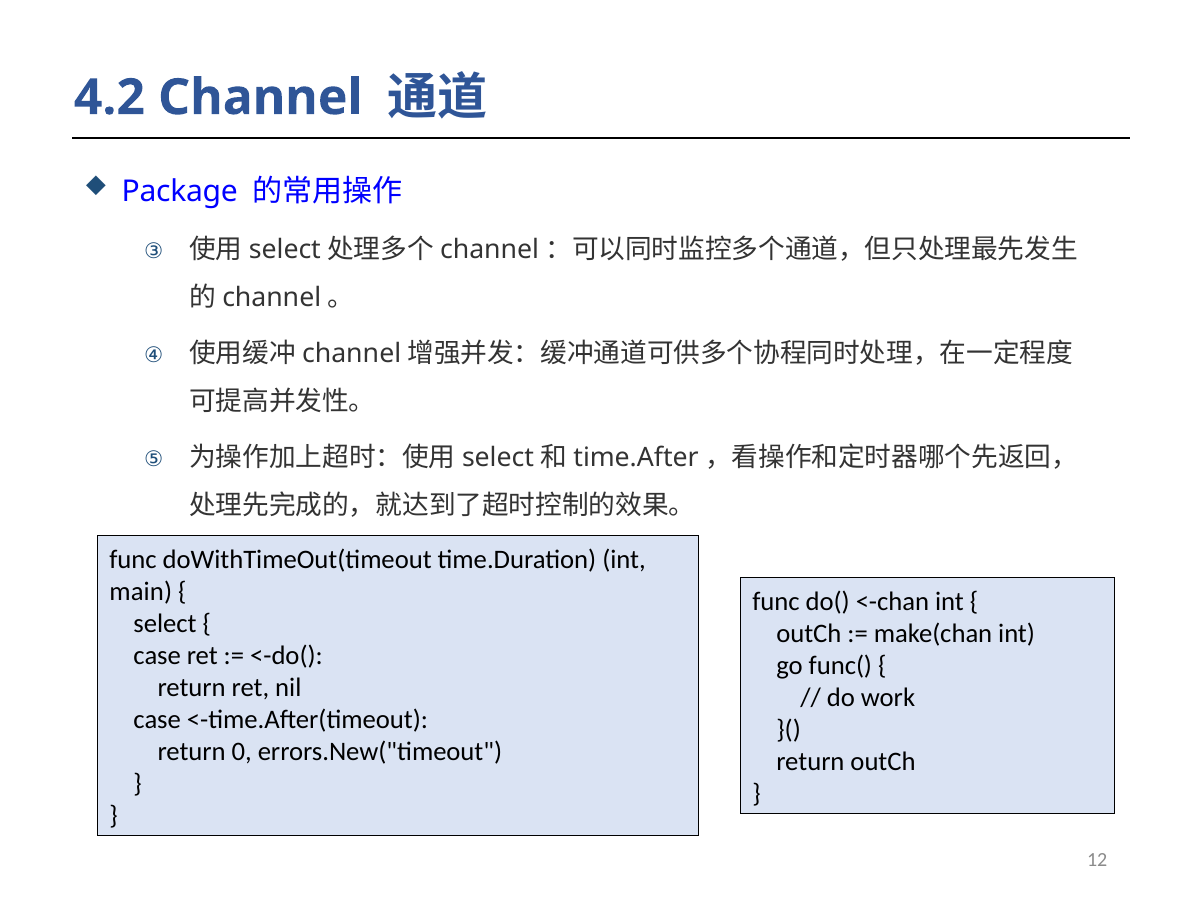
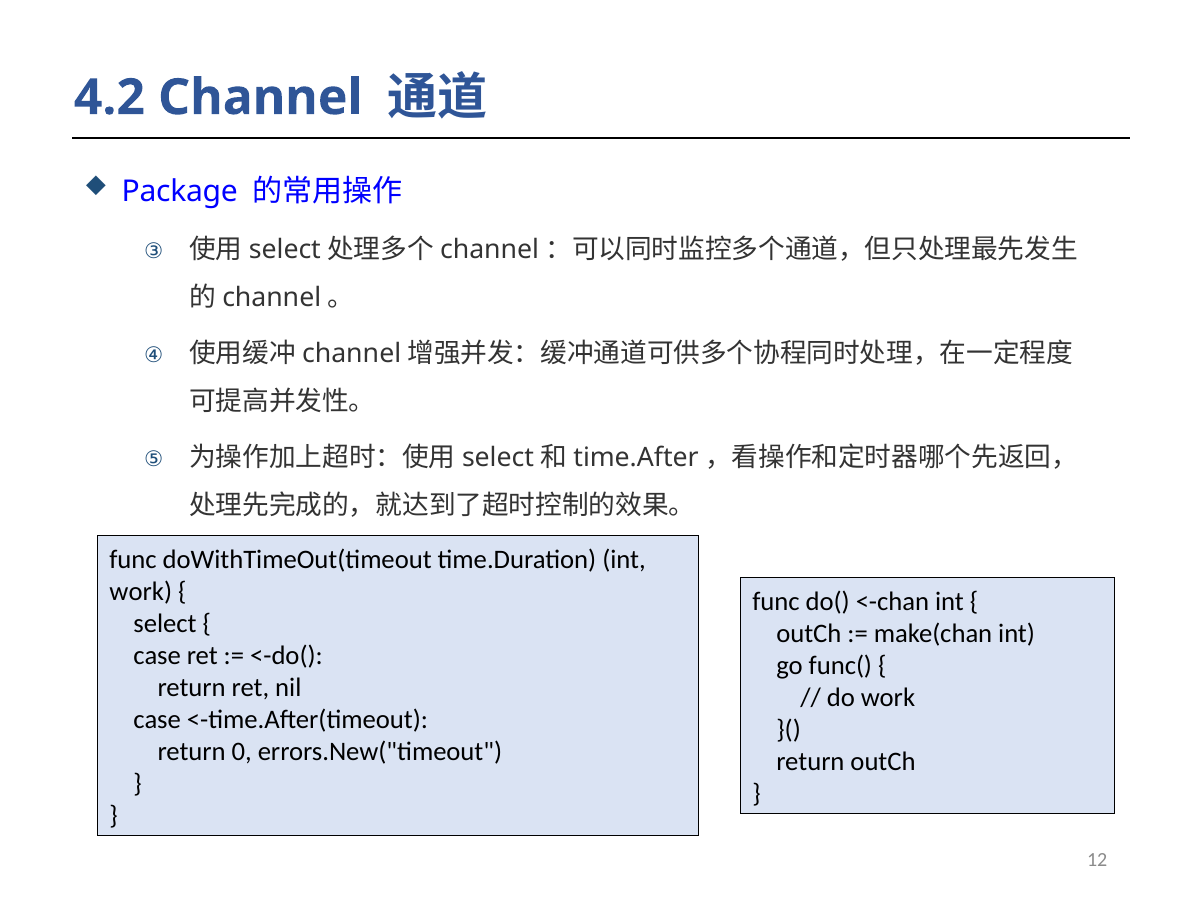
main: main -> work (141, 592)
